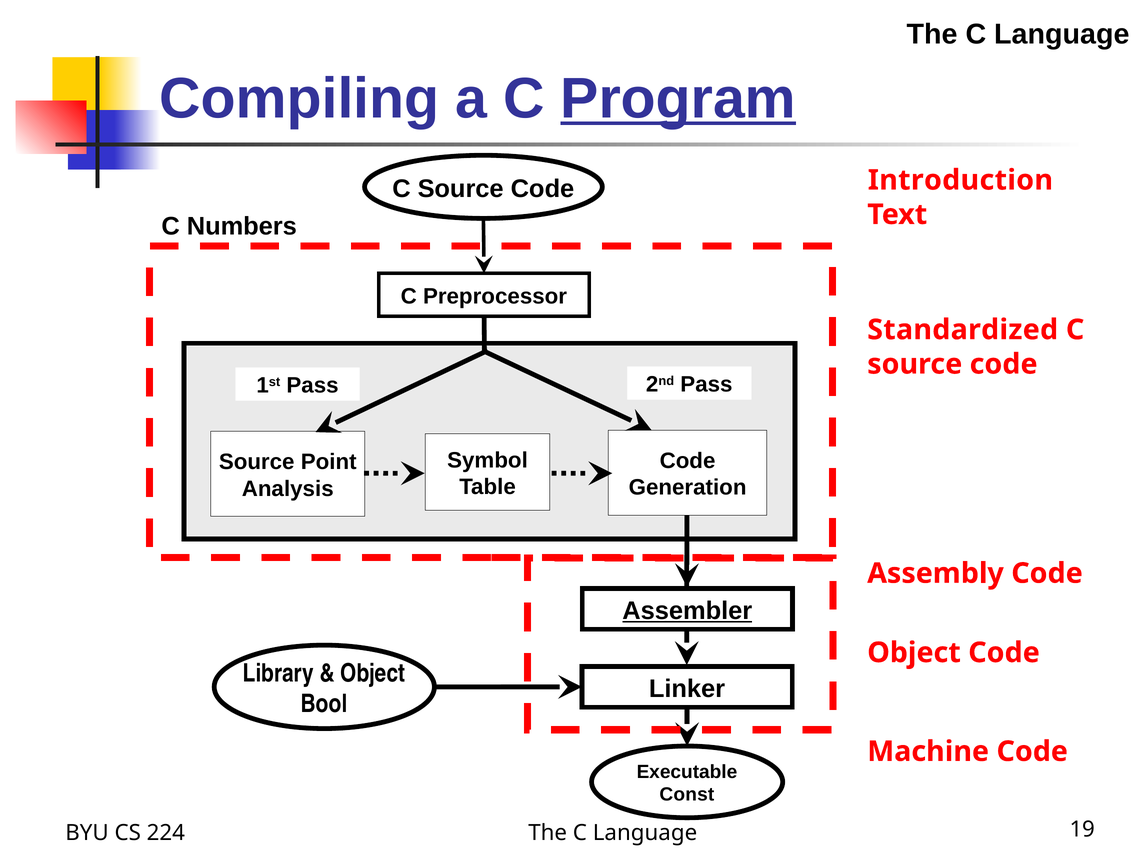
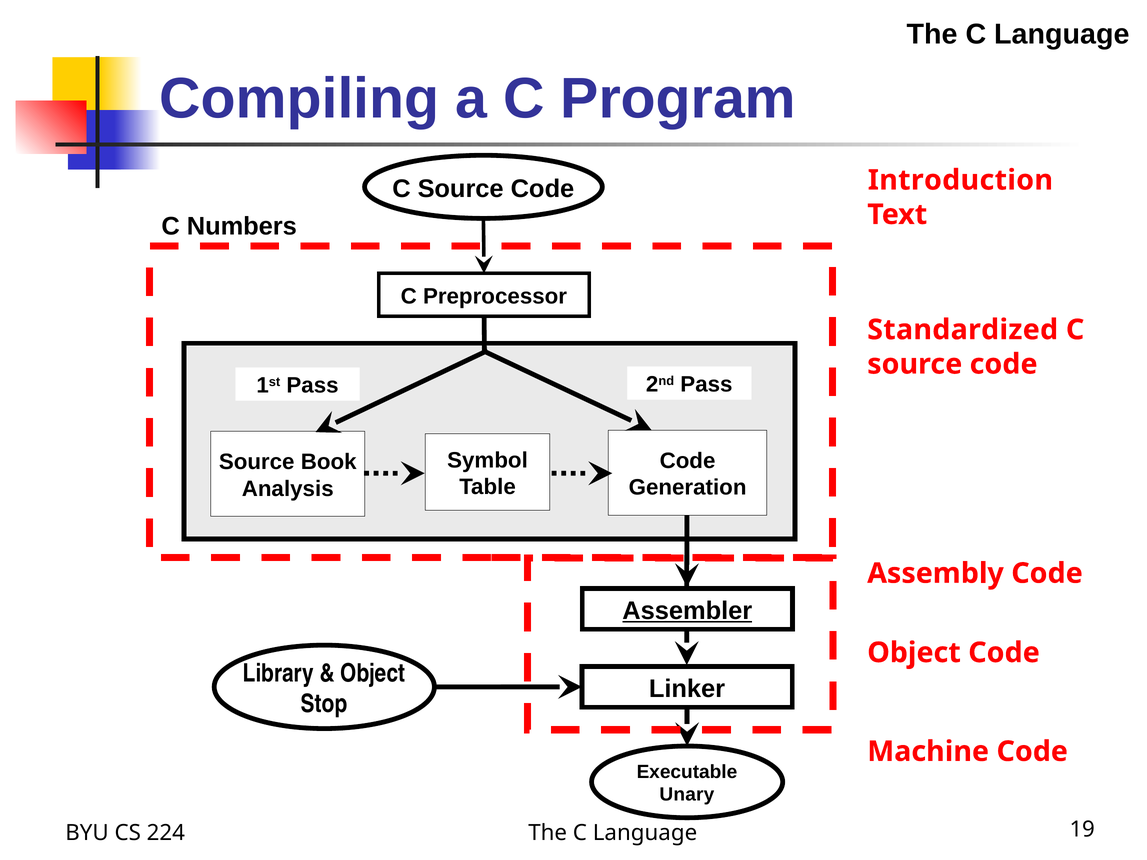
Program underline: present -> none (678, 99)
Point: Point -> Book (329, 462)
Bool: Bool -> Stop (324, 704)
Const: Const -> Unary (687, 795)
